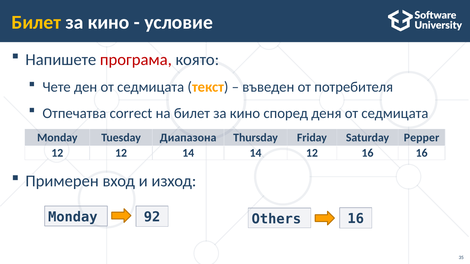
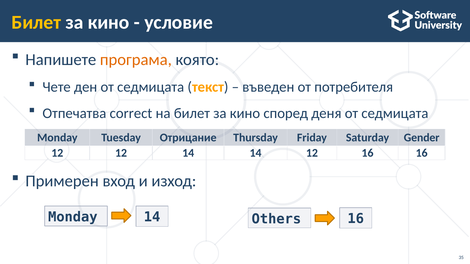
програма colour: red -> orange (136, 60)
Диапазона: Диапазона -> Отрицание (188, 138)
Pepper: Pepper -> Gender (422, 138)
Monday 92: 92 -> 14 (152, 217)
